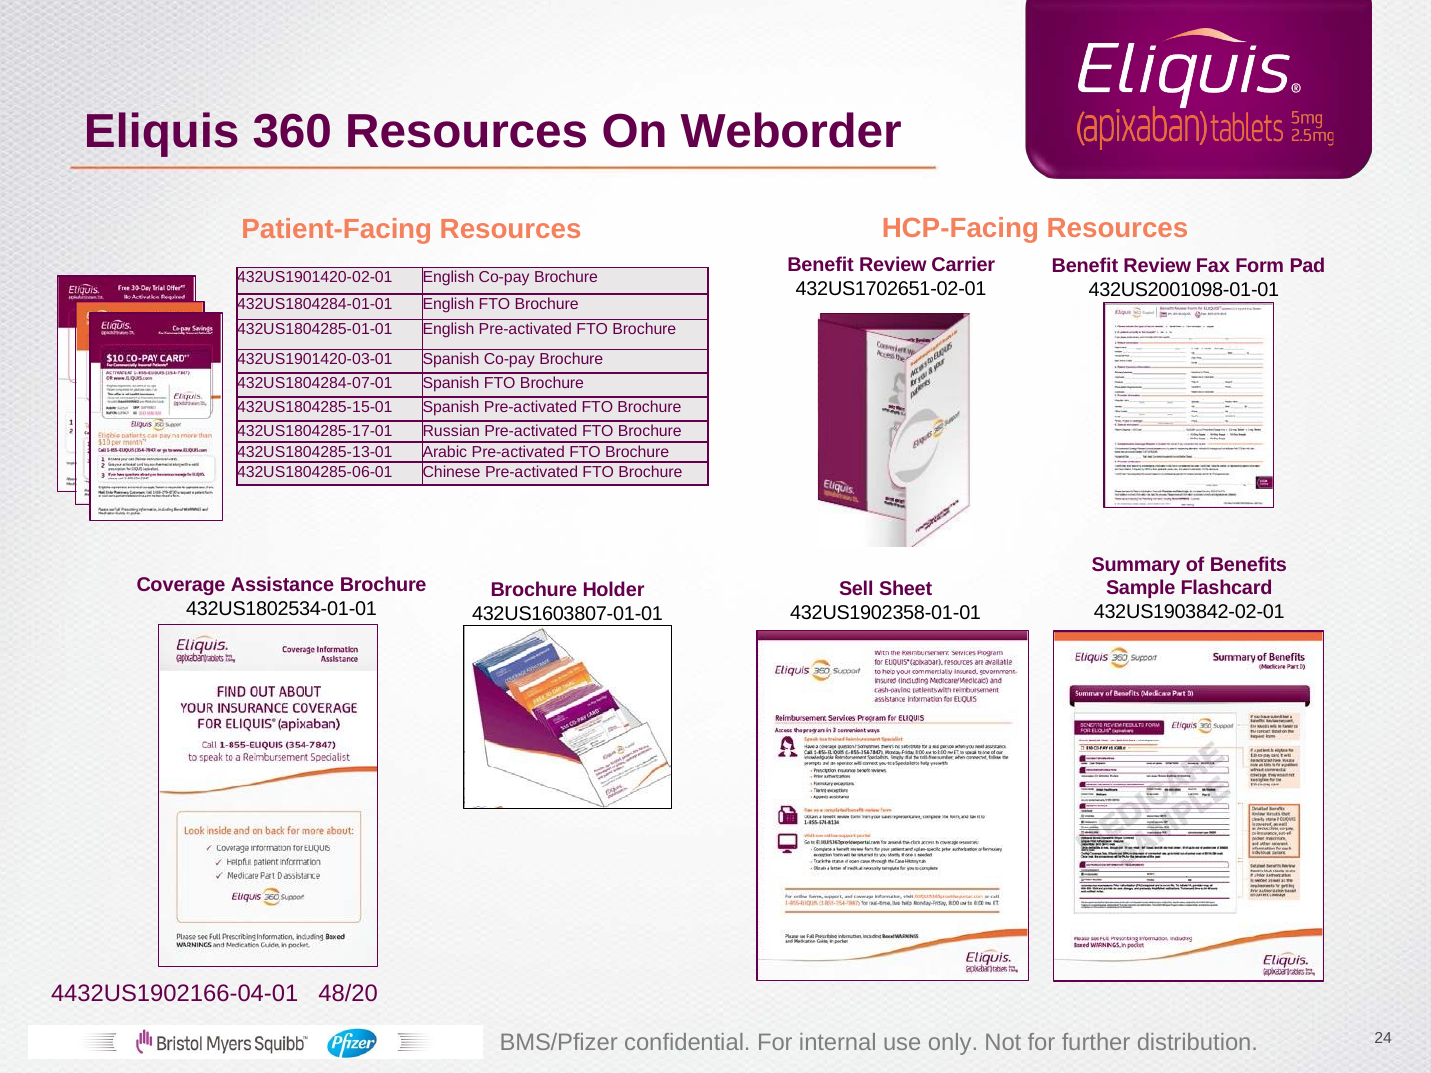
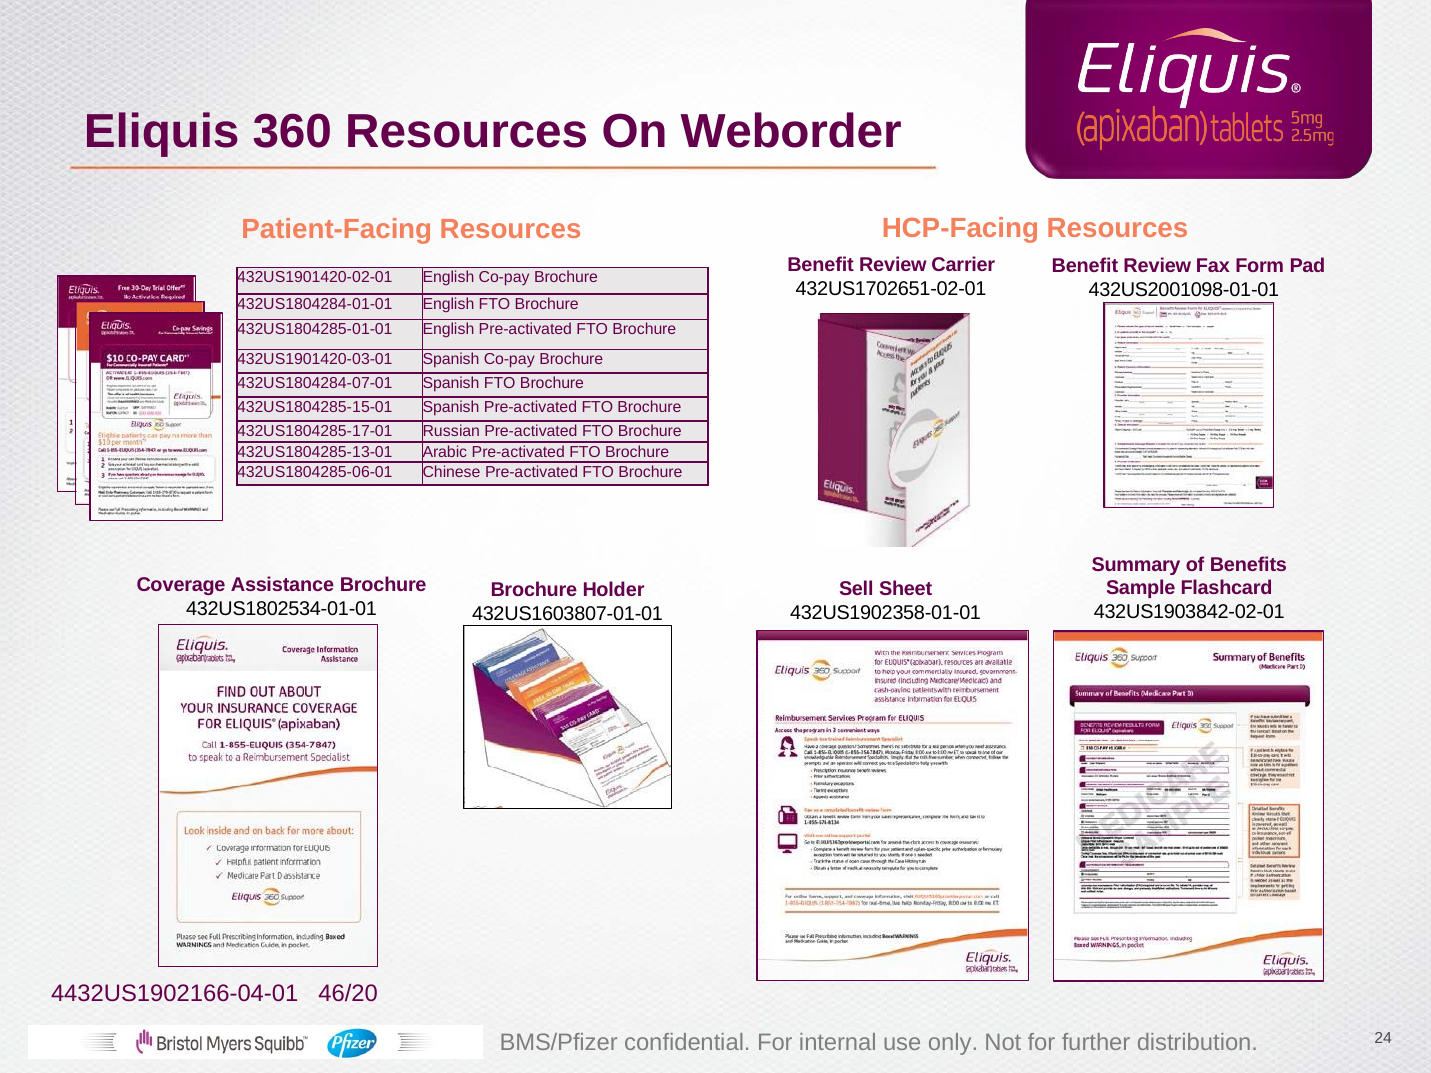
48/20: 48/20 -> 46/20 (348, 994)
